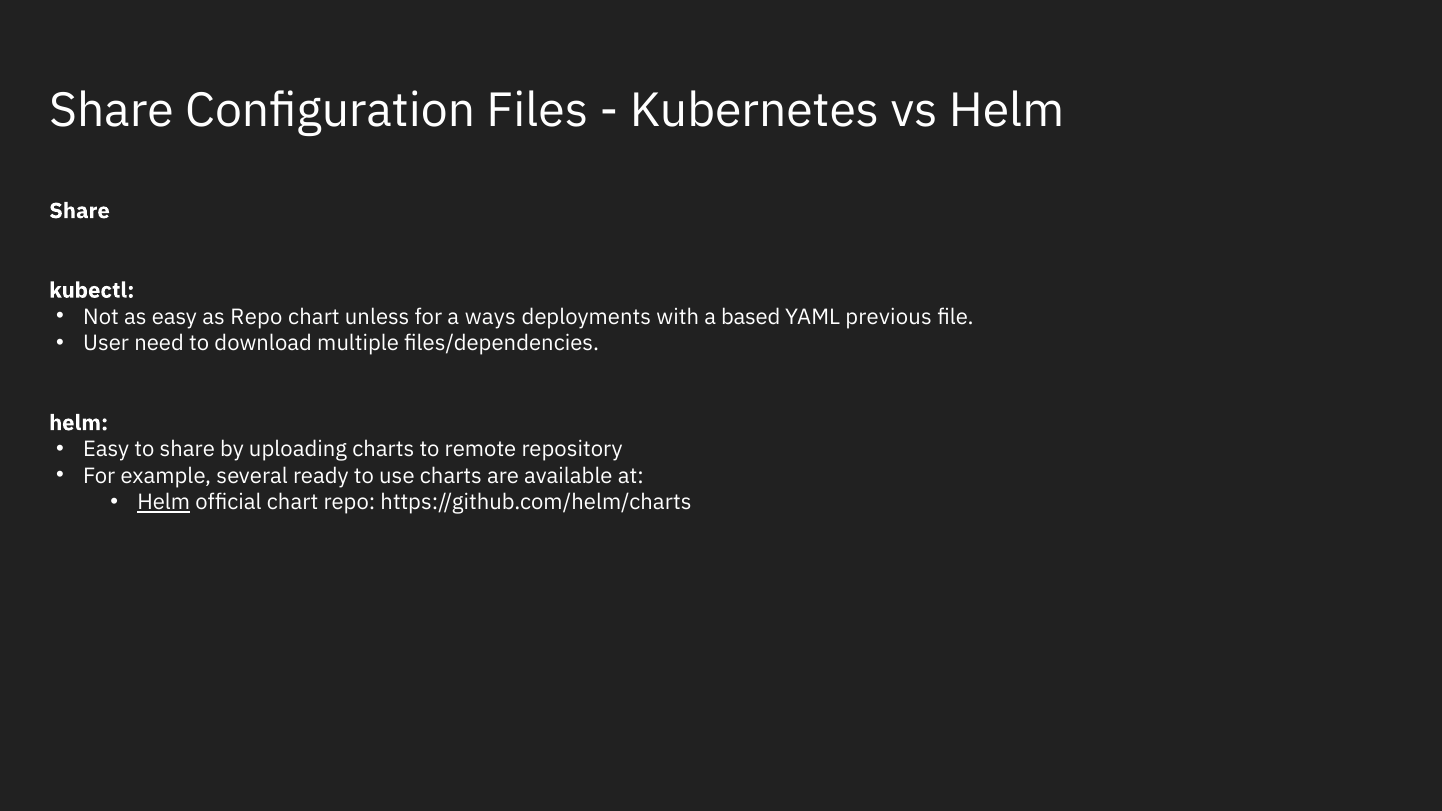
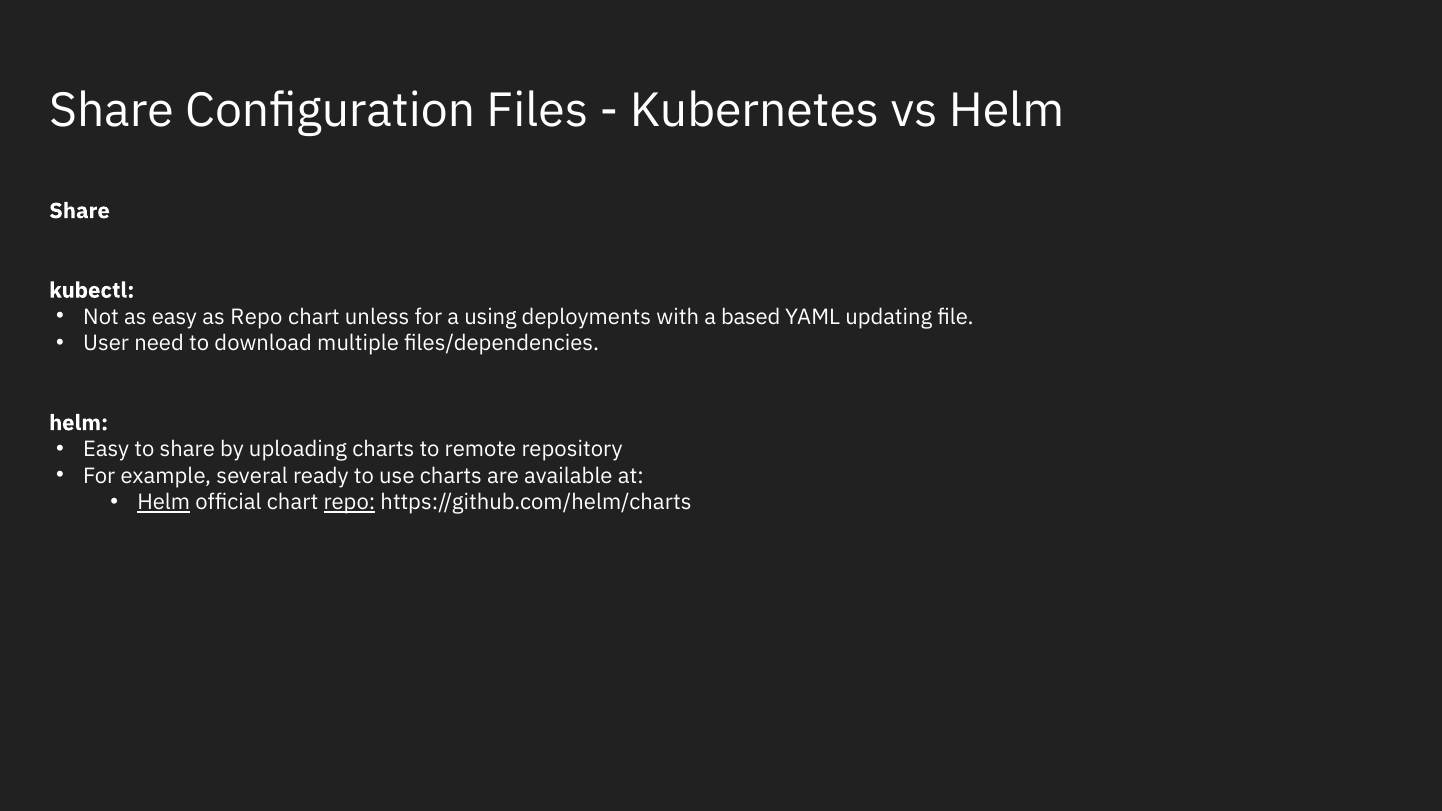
ways: ways -> using (491, 317)
previous: previous -> updating (889, 317)
repo underline: none -> present (349, 503)
